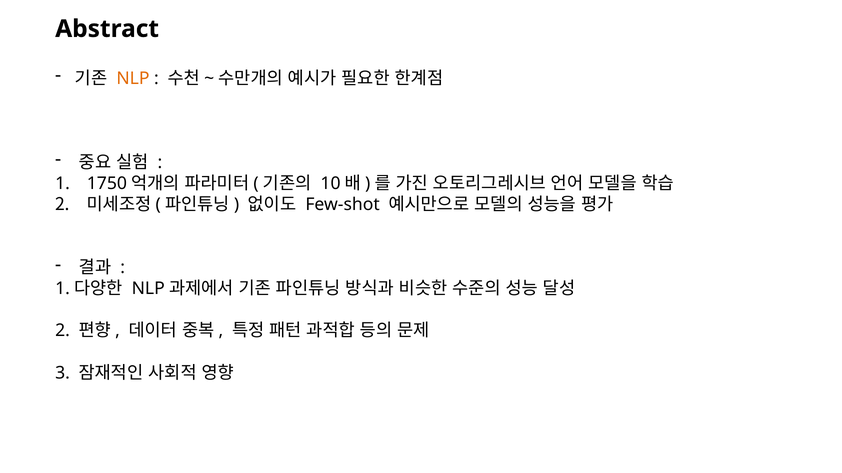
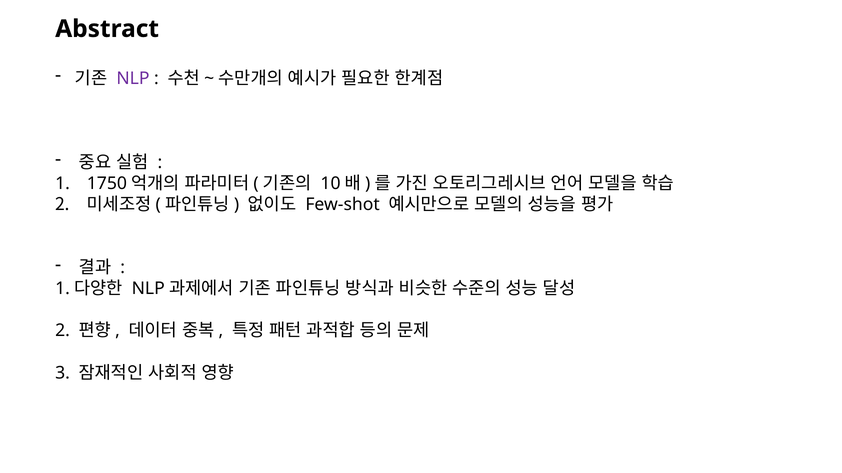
NLP colour: orange -> purple (133, 78)
